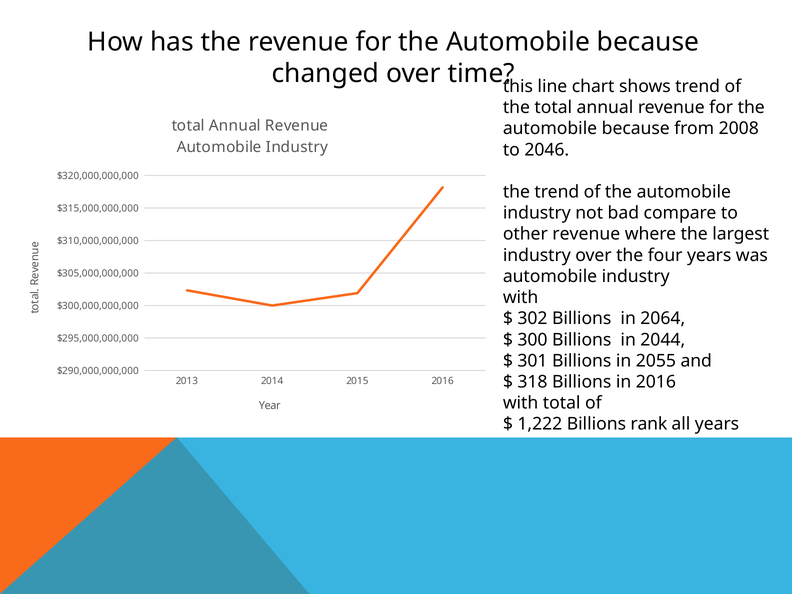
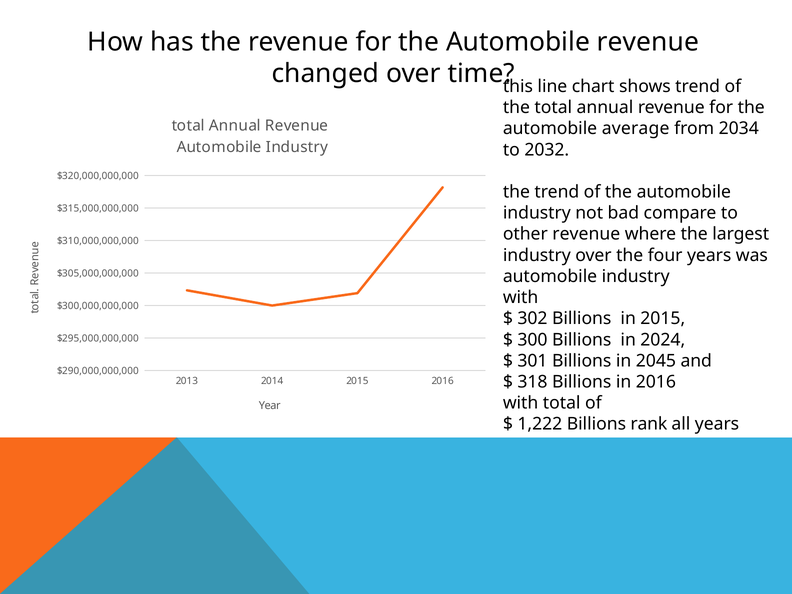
because: because -> revenue (648, 42)
because: because -> average (636, 129)
2008: 2008 -> 2034 (739, 129)
2046: 2046 -> 2032 (547, 150)
in 2064: 2064 -> 2015 (663, 319)
2044: 2044 -> 2024 (663, 340)
2055: 2055 -> 2045 (656, 361)
